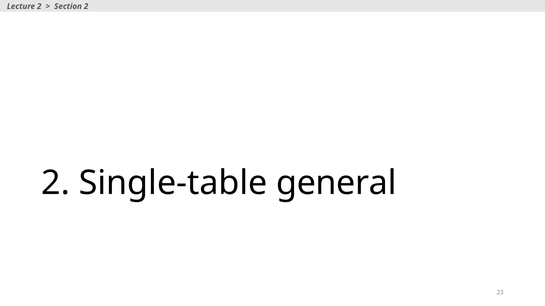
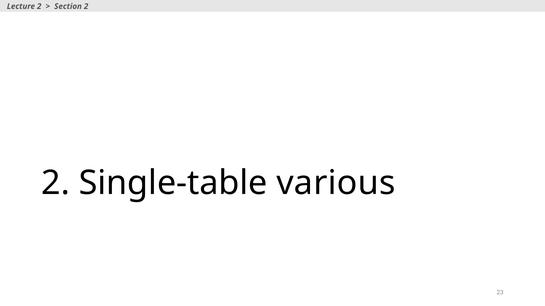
general: general -> various (336, 183)
